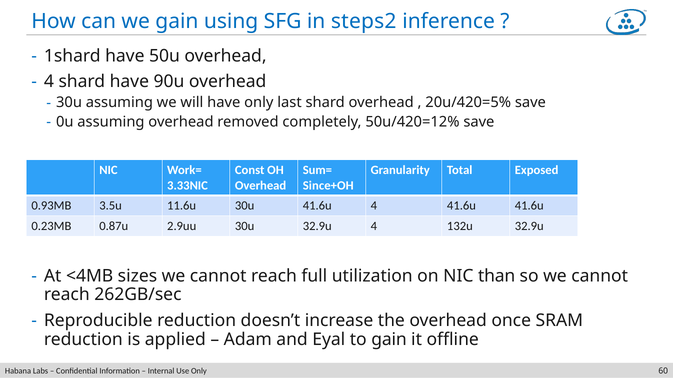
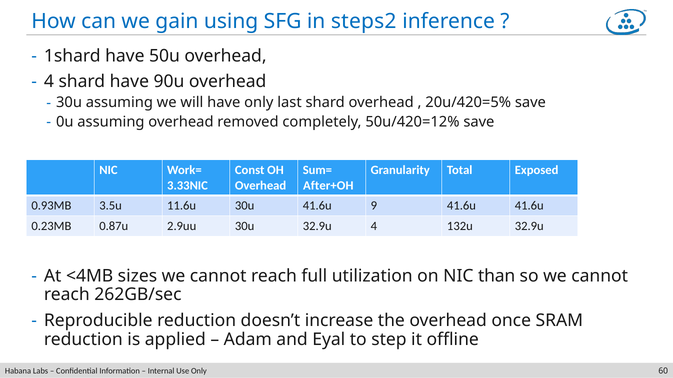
Since+OH: Since+OH -> After+OH (328, 186)
41.6u 4: 4 -> 9 (374, 206)
to gain: gain -> step (389, 340)
